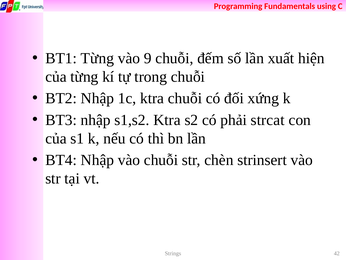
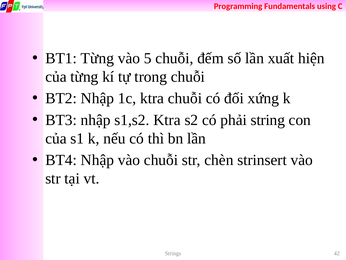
9: 9 -> 5 (148, 58)
strcat: strcat -> string (268, 120)
